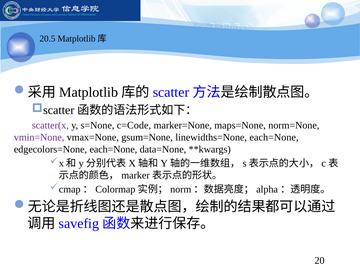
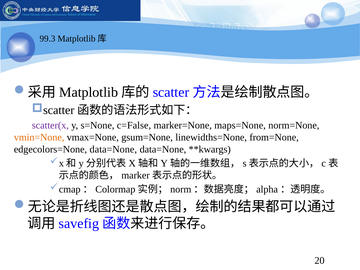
20.5: 20.5 -> 99.3 (47, 39)
c=Code: c=Code -> c=False (134, 125)
vmin=None colour: purple -> orange (39, 137)
linewidths=None each=None: each=None -> from=None (274, 137)
edgecolors=None each=None: each=None -> data=None (113, 149)
